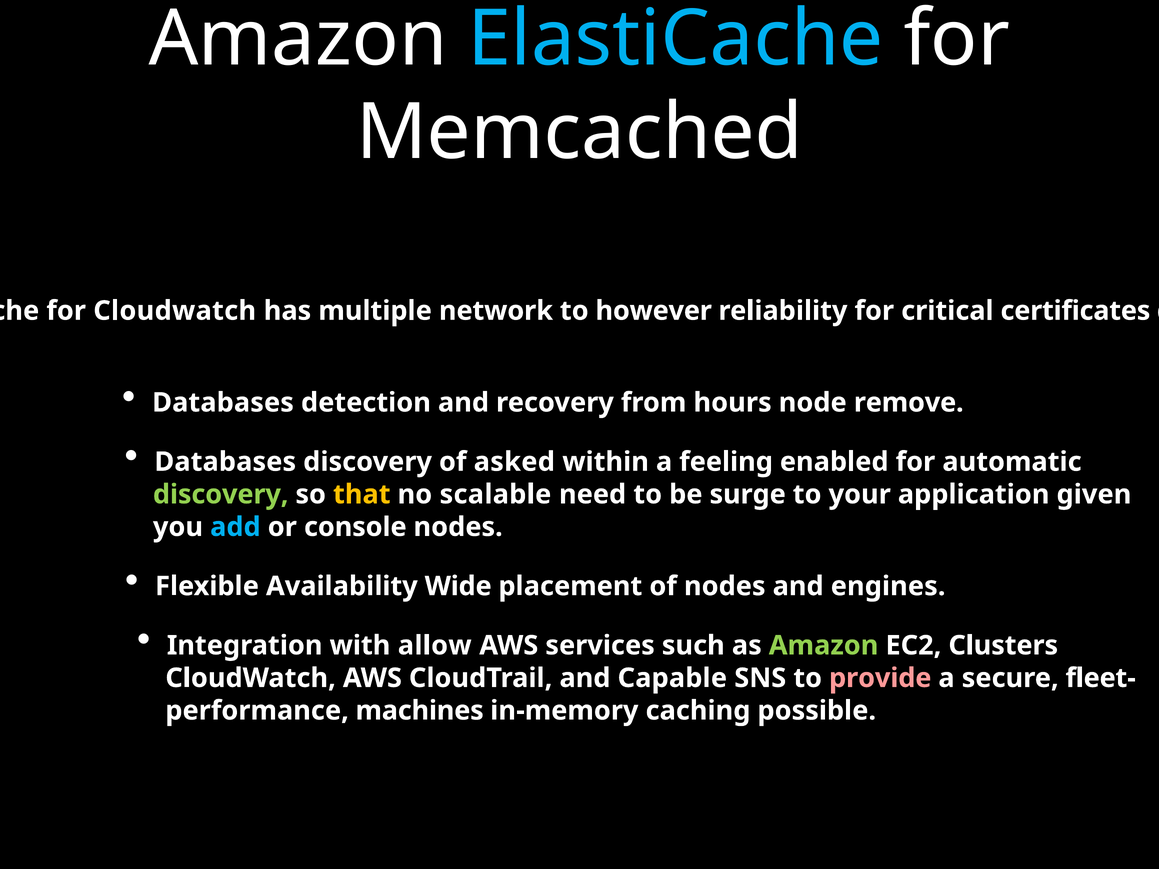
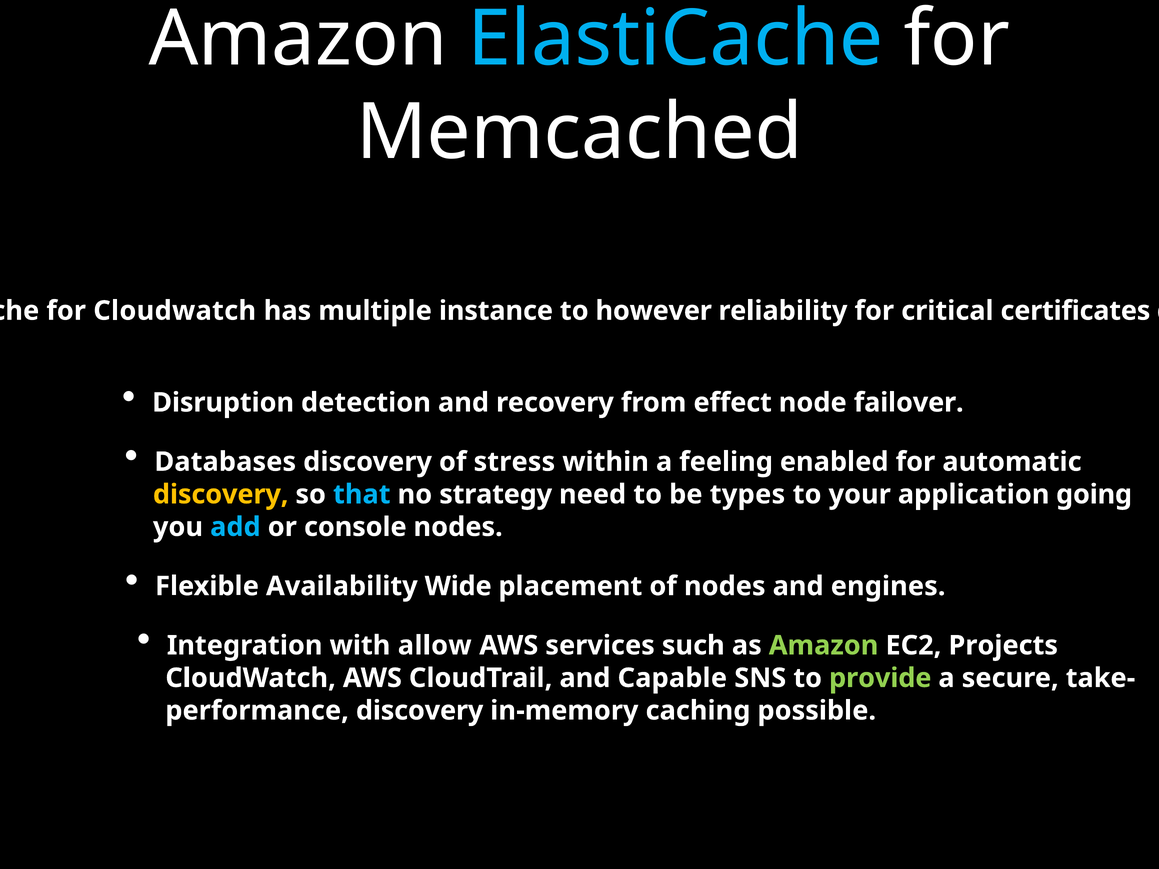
network: network -> instance (496, 311)
Databases: Databases -> Disruption (223, 403)
hours: hours -> effect (733, 403)
remove: remove -> failover (909, 403)
asked: asked -> stress (514, 462)
discovery colour: light green -> yellow (221, 495)
that colour: yellow -> light blue (362, 495)
scalable: scalable -> strategy (496, 495)
surge: surge -> types (747, 495)
given: given -> going (1094, 495)
Clusters: Clusters -> Projects (1003, 646)
provide colour: pink -> light green (880, 678)
fleet-: fleet- -> take- (1100, 678)
performance machines: machines -> discovery (420, 711)
